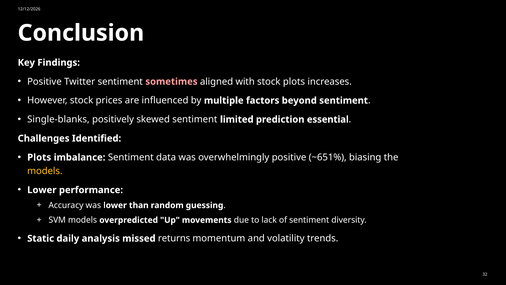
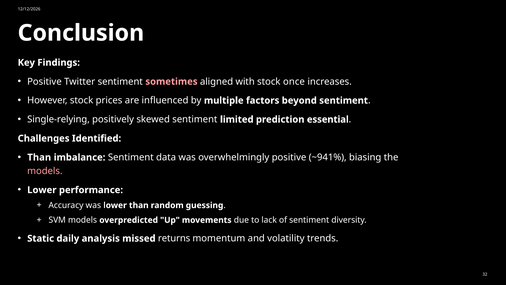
stock plots: plots -> once (294, 81)
Single-blanks: Single-blanks -> Single-relying (58, 119)
Plots: Plots -> Than (39, 157)
~651%: ~651% -> ~941% (328, 157)
models colour: yellow -> pink (45, 171)
